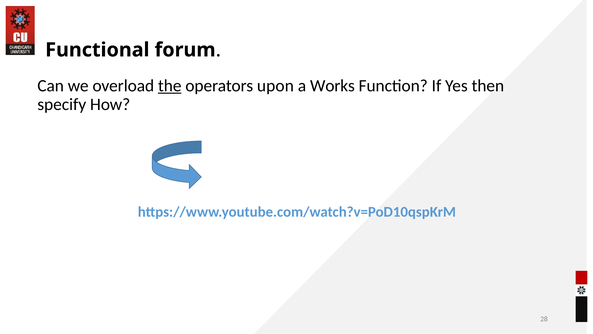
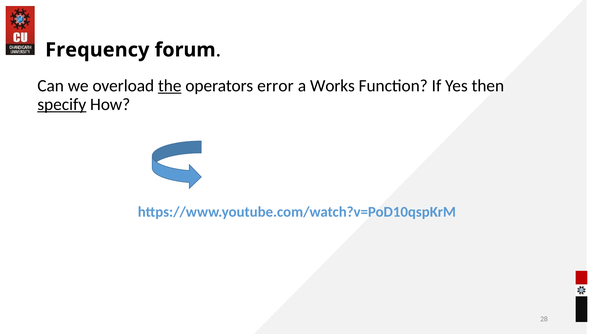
Functional: Functional -> Frequency (97, 50)
upon: upon -> error (275, 86)
specify underline: none -> present (62, 104)
